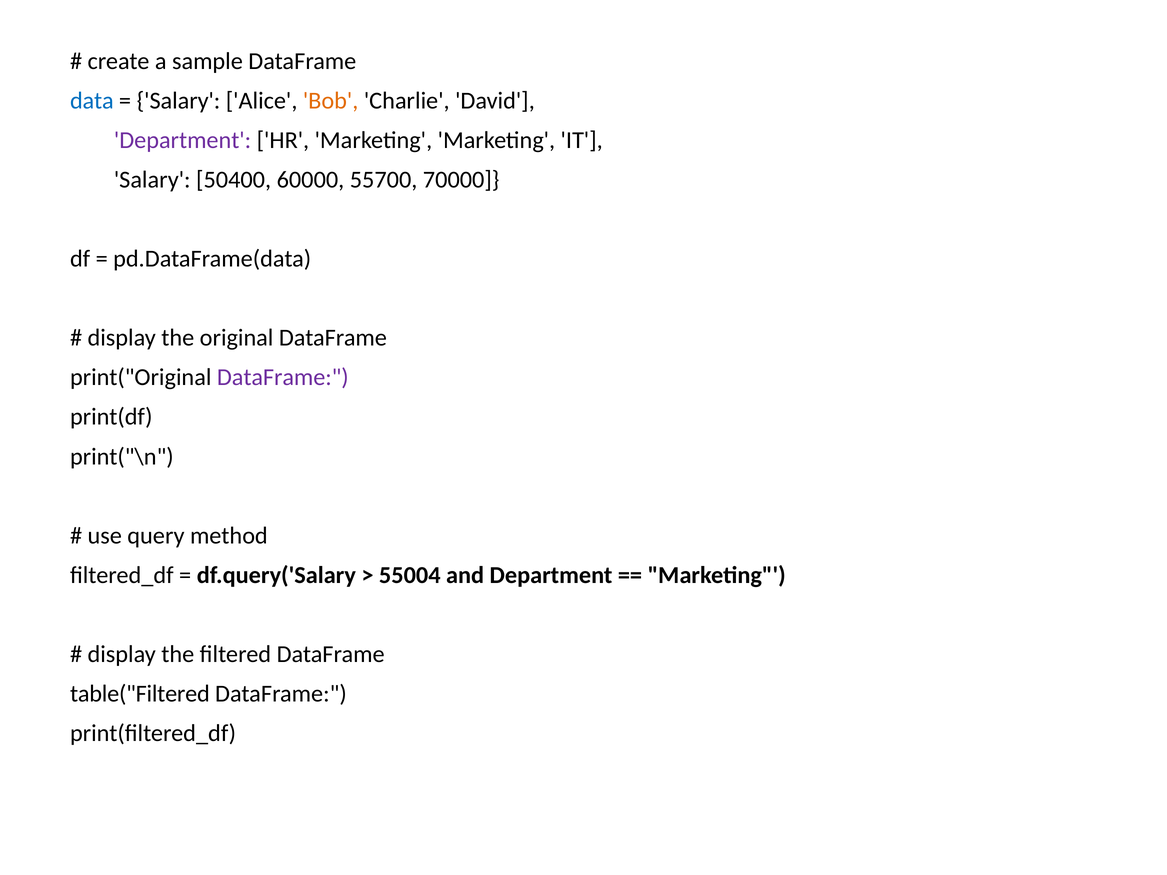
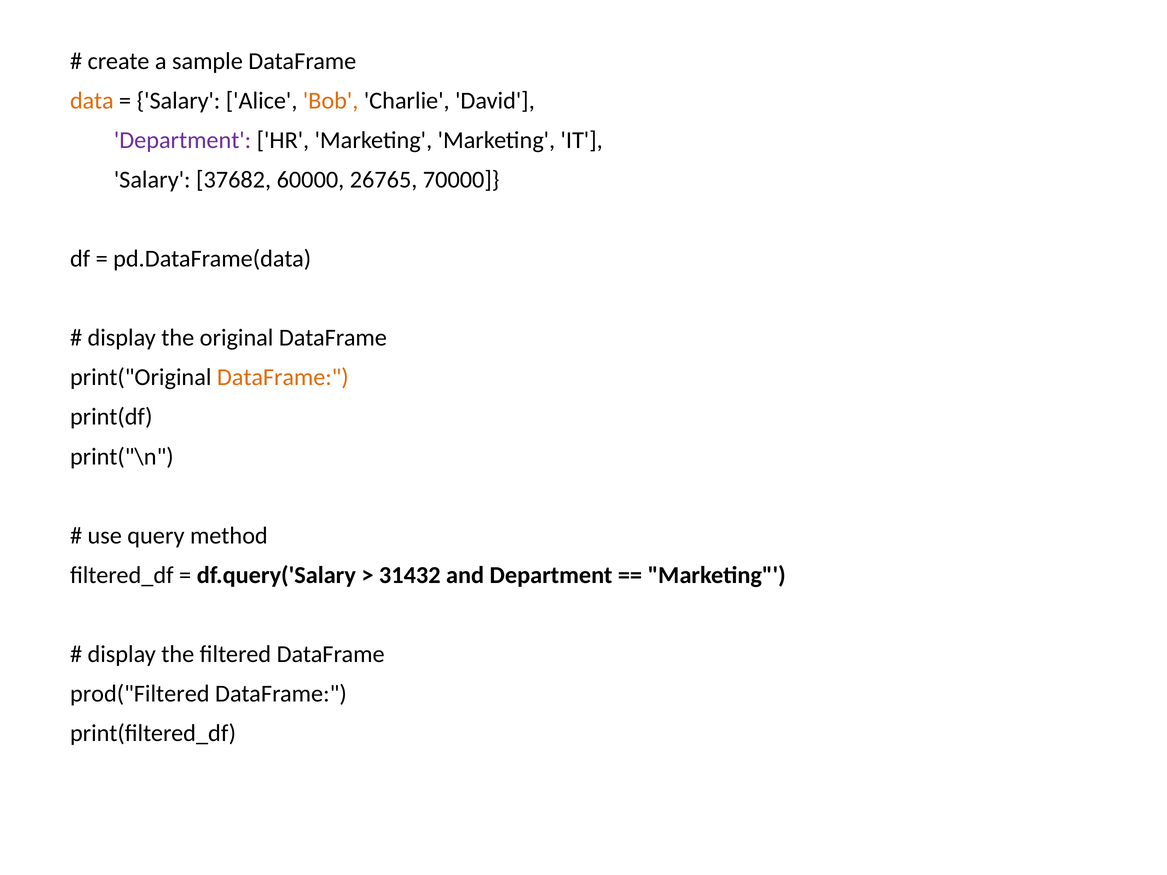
data colour: blue -> orange (92, 101)
50400: 50400 -> 37682 (234, 180)
55700: 55700 -> 26765 (384, 180)
DataFrame colour: purple -> orange (283, 378)
55004: 55004 -> 31432 (410, 575)
table("Filtered: table("Filtered -> prod("Filtered (140, 694)
